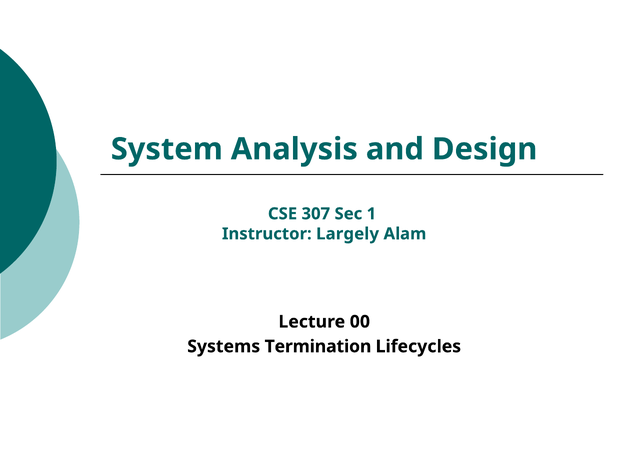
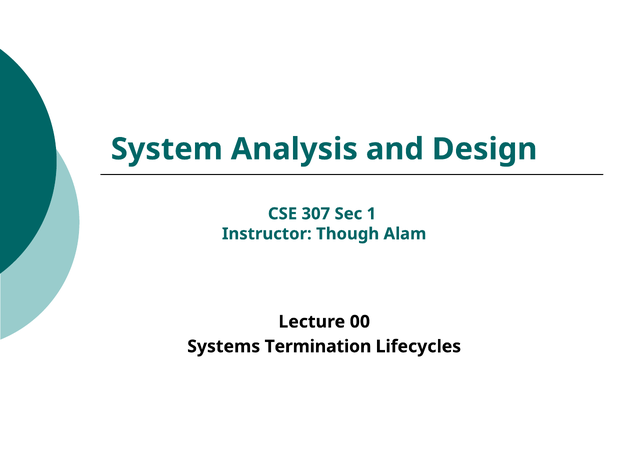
Largely: Largely -> Though (348, 234)
